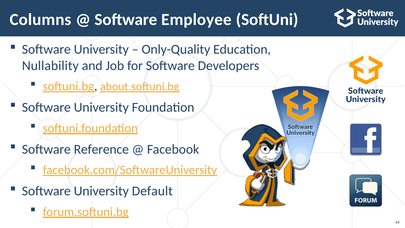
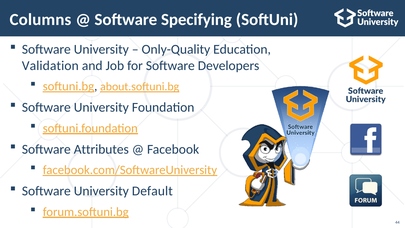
Employee: Employee -> Specifying (196, 19)
Nullability: Nullability -> Validation (50, 66)
Reference: Reference -> Attributes (101, 149)
